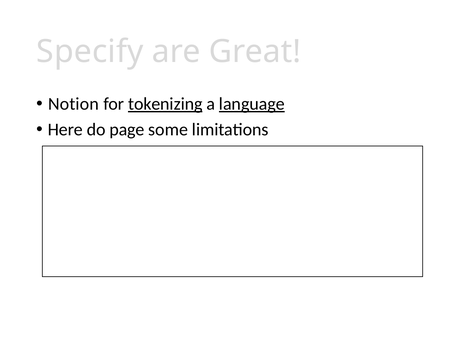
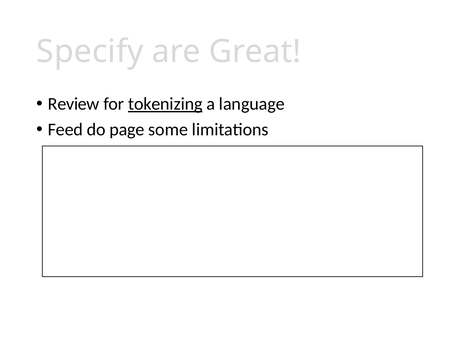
Notion: Notion -> Review (74, 104)
language underline: present -> none (252, 104)
Here: Here -> Feed (65, 130)
